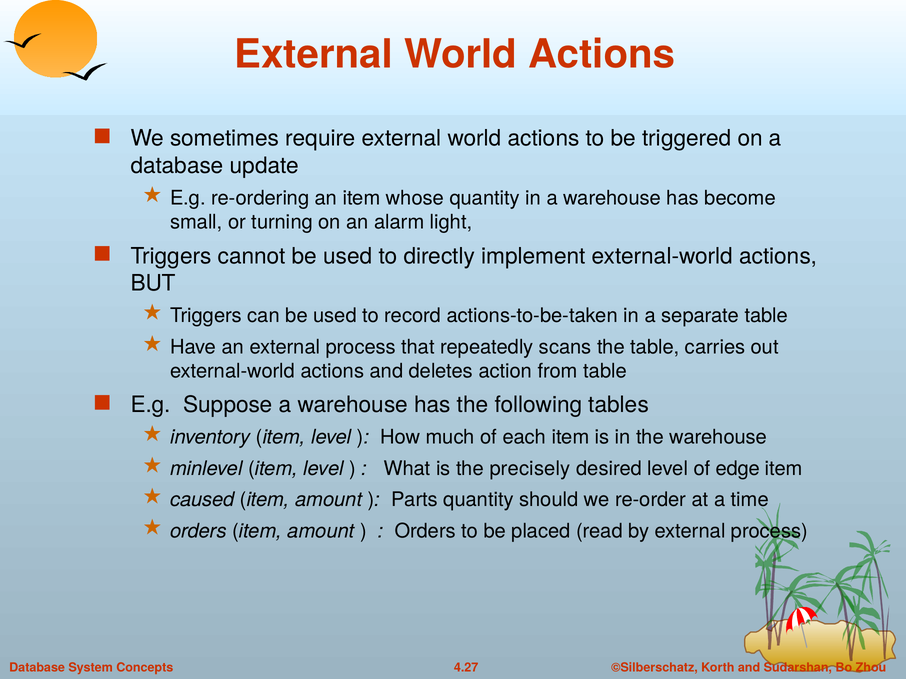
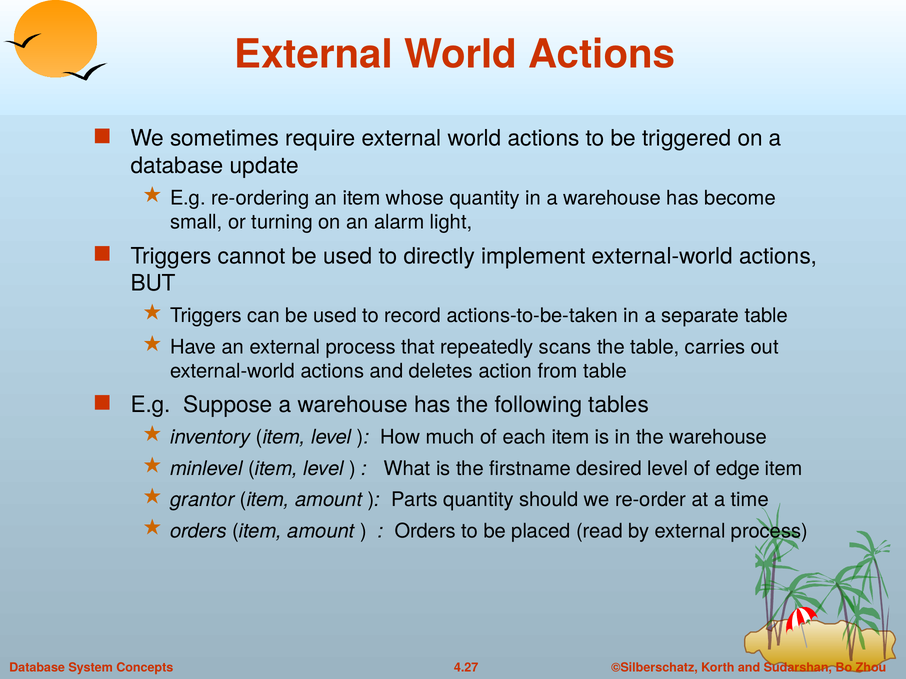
precisely: precisely -> firstname (530, 469)
caused: caused -> grantor (202, 500)
